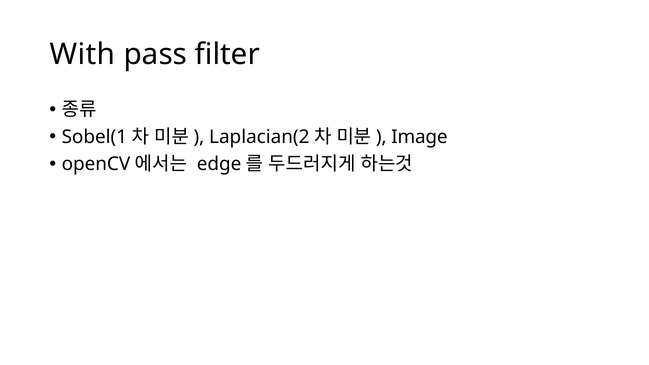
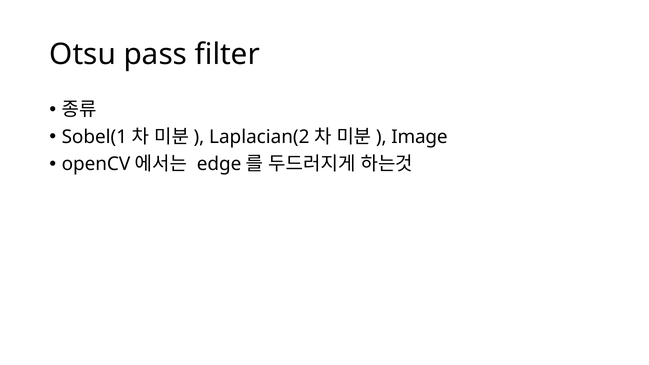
With: With -> Otsu (83, 55)
